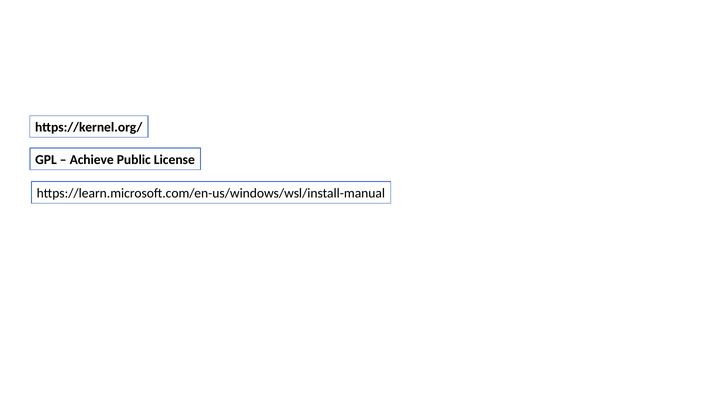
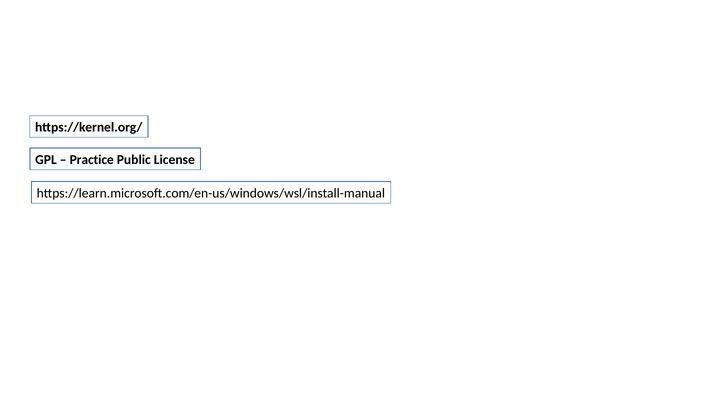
Achieve: Achieve -> Practice (92, 160)
